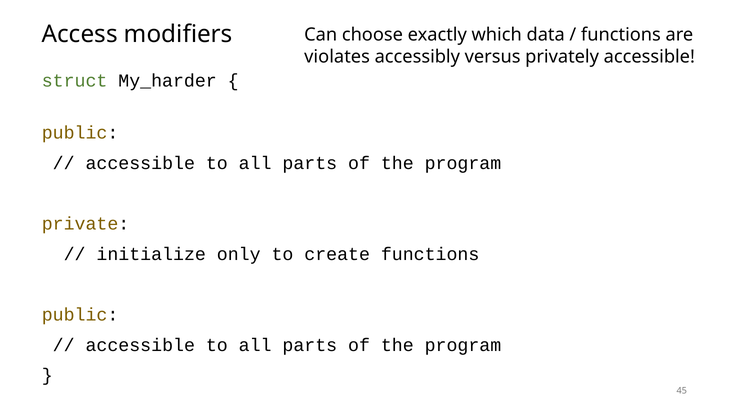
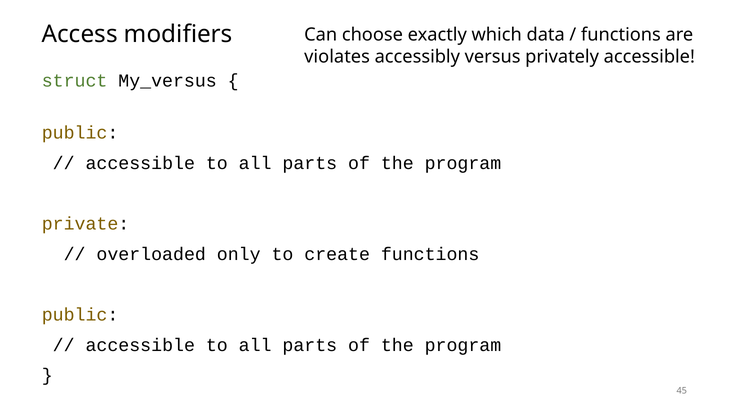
My_harder: My_harder -> My_versus (168, 81)
initialize: initialize -> overloaded (151, 254)
